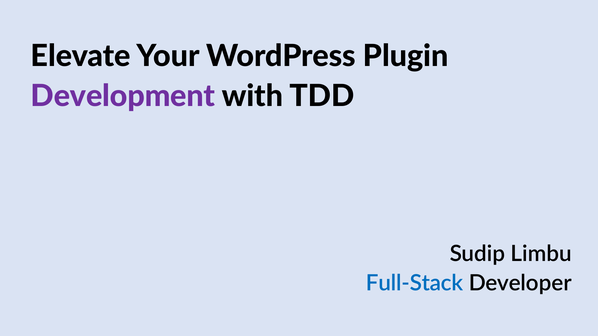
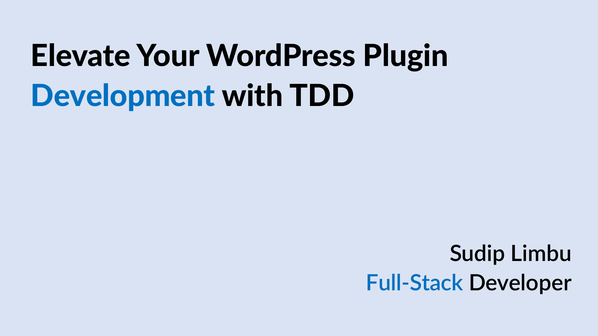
Development colour: purple -> blue (123, 96)
